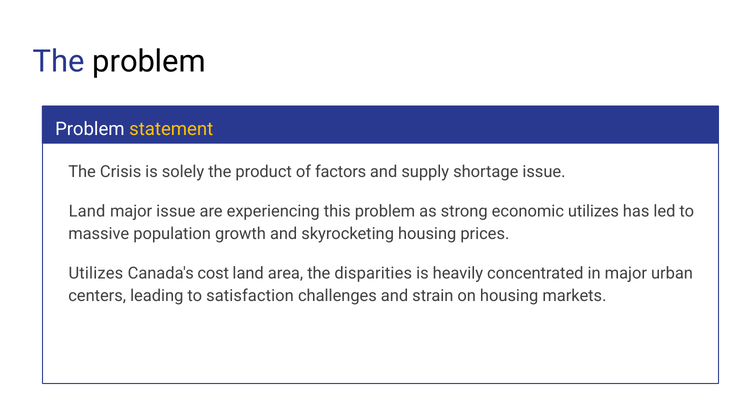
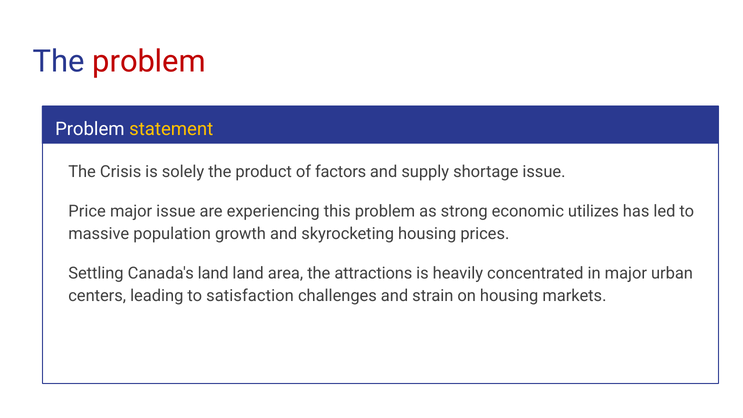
problem colour: black -> red (149, 61)
Land: Land -> Price (87, 211)
Utilizes: Utilizes -> Settling (96, 273)
Canada's cost: cost -> land (213, 273)
disparities: disparities -> attractions (373, 273)
